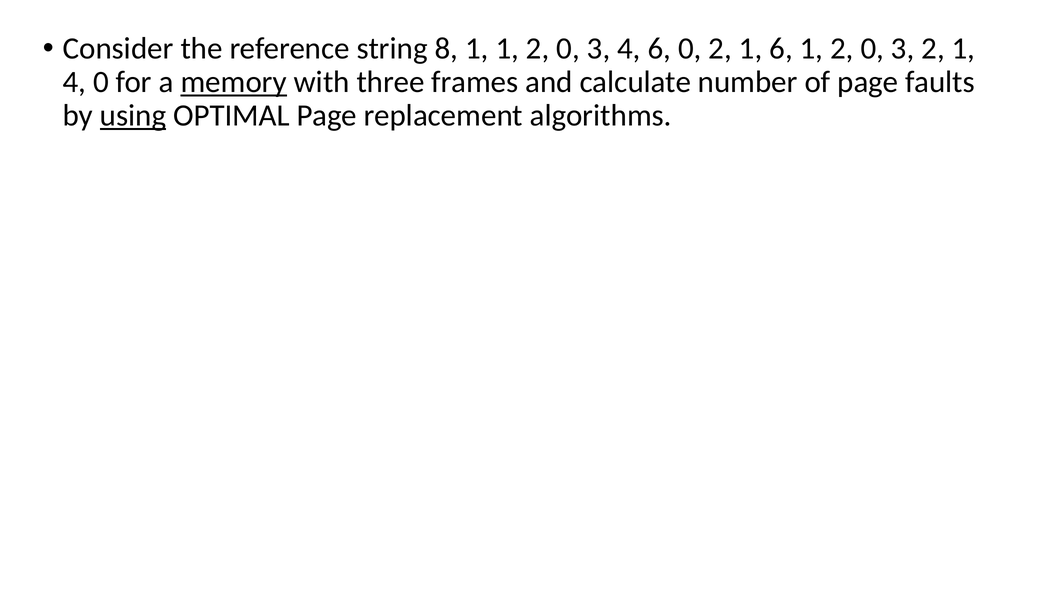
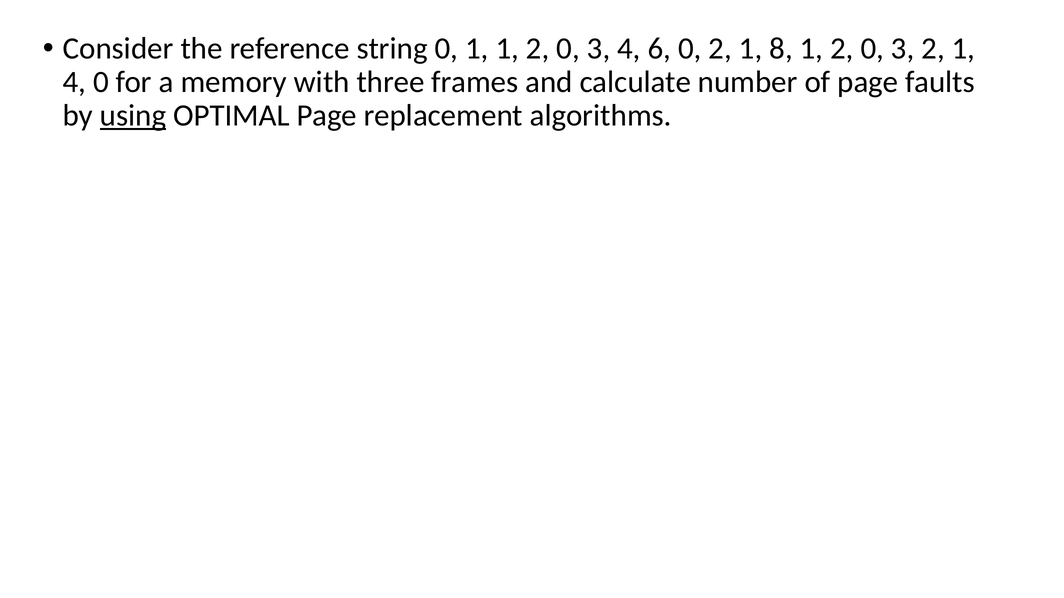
string 8: 8 -> 0 (446, 49)
1 6: 6 -> 8 (781, 49)
memory underline: present -> none (234, 82)
